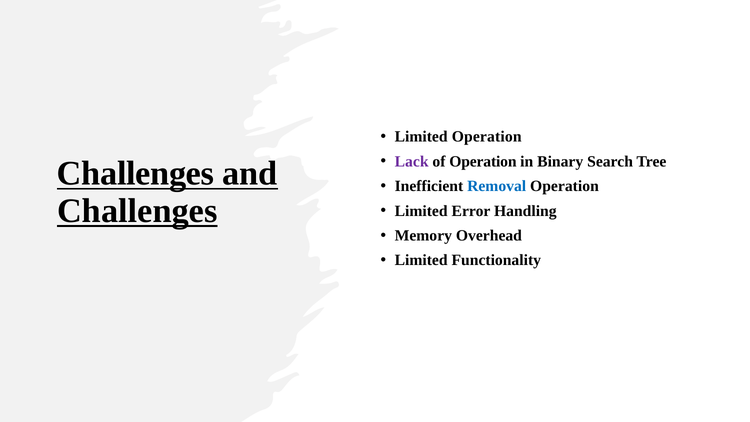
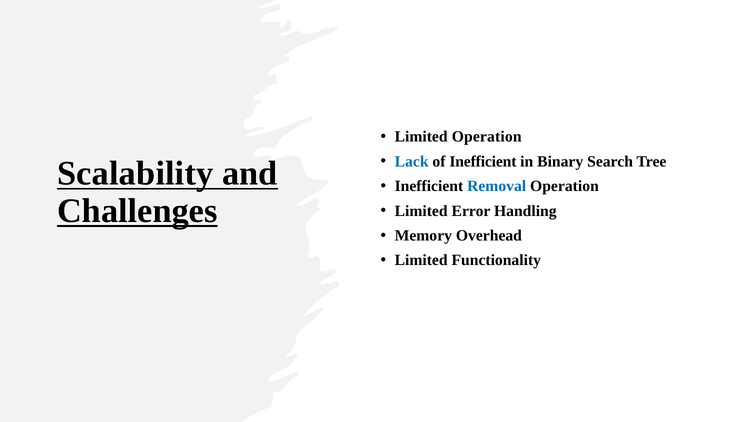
Lack colour: purple -> blue (412, 161)
of Operation: Operation -> Inefficient (483, 161)
Challenges: Challenges -> Scalability (135, 174)
